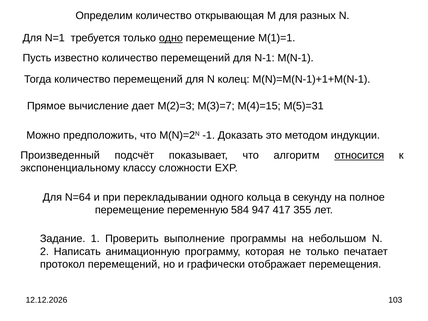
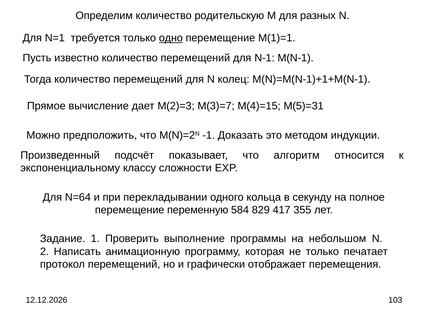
открывающая: открывающая -> родительскую (229, 16)
относится underline: present -> none (359, 155)
947: 947 -> 829 (261, 210)
